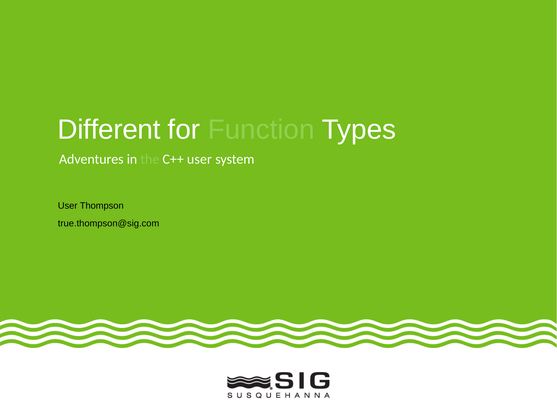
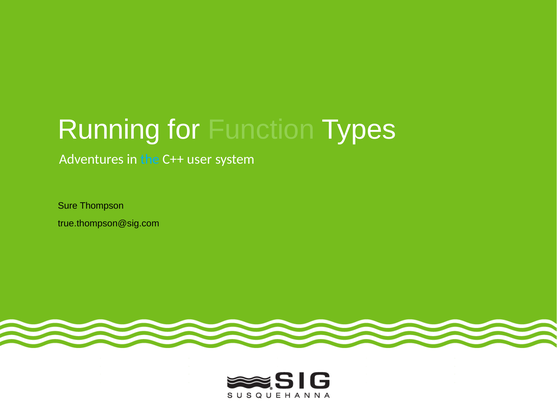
Different: Different -> Running (109, 130)
the colour: light green -> light blue (150, 160)
User: User -> Sure (68, 206)
